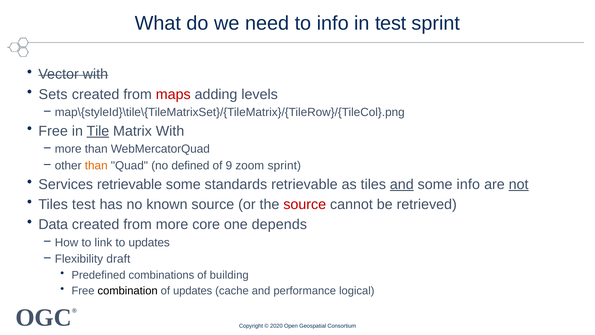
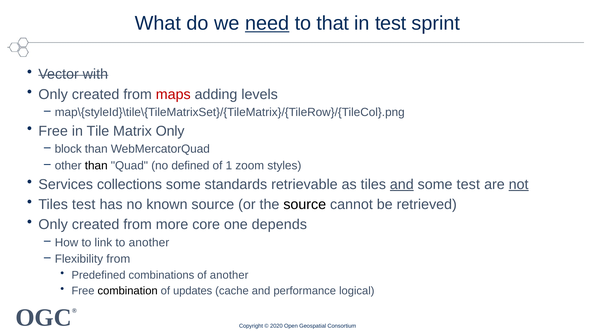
need underline: none -> present (267, 23)
to info: info -> that (333, 23)
Sets: Sets -> Only (53, 94)
Tile underline: present -> none (98, 131)
Matrix With: With -> Only (170, 131)
more: more -> block (68, 149)
than colour: orange -> black (96, 165)
9: 9 -> 1 (229, 165)
zoom sprint: sprint -> styles (284, 165)
Services retrievable: retrievable -> collections (129, 184)
some info: info -> test (468, 184)
source colour: red -> black (305, 204)
Data: Data -> Only (53, 224)
to updates: updates -> another (149, 242)
Flexibility draft: draft -> from (118, 259)
of building: building -> another (229, 275)
